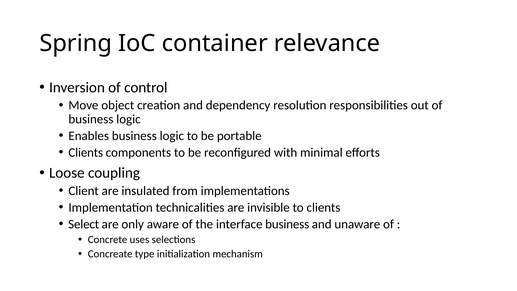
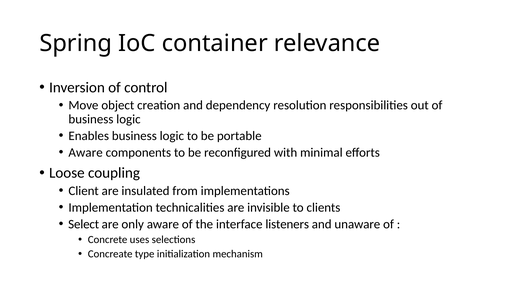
Clients: Clients -> Aware (86, 152)
interface business: business -> listeners (287, 224)
